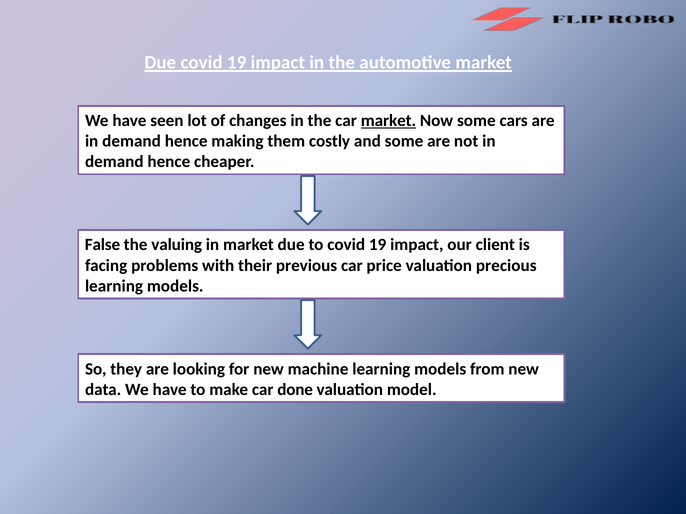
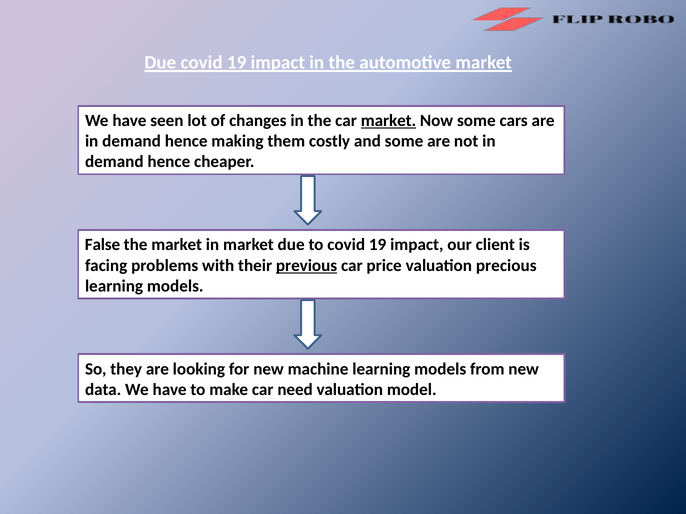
the valuing: valuing -> market (177, 245)
previous underline: none -> present (307, 266)
done: done -> need (295, 390)
